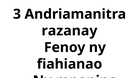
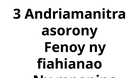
razanay: razanay -> asorony (69, 31)
